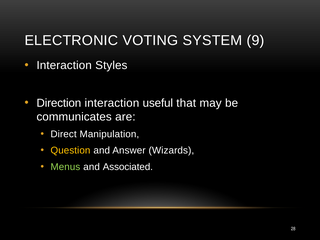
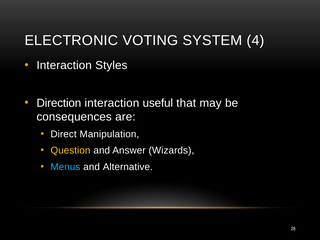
9: 9 -> 4 (255, 40)
communicates: communicates -> consequences (74, 117)
Menus colour: light green -> light blue (65, 167)
Associated: Associated -> Alternative (128, 167)
